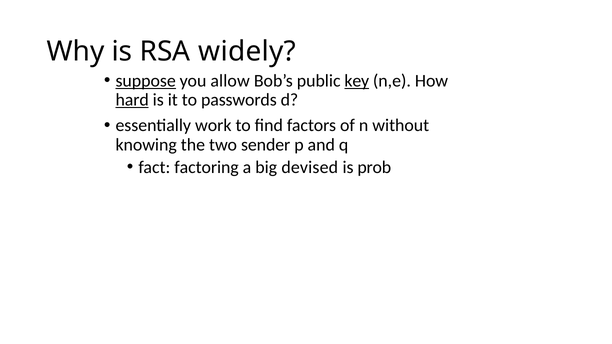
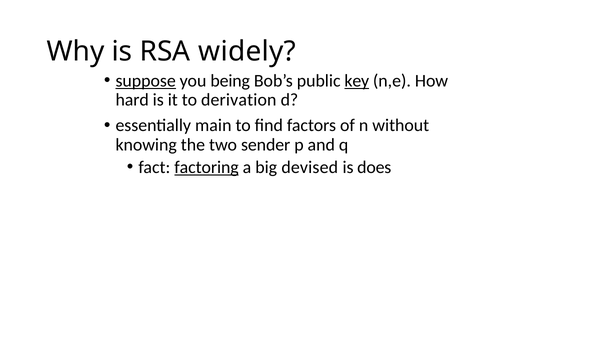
allow: allow -> being (230, 81)
hard underline: present -> none (132, 100)
passwords: passwords -> derivation (239, 100)
work: work -> main (213, 126)
factoring underline: none -> present (207, 167)
prob: prob -> does (374, 167)
